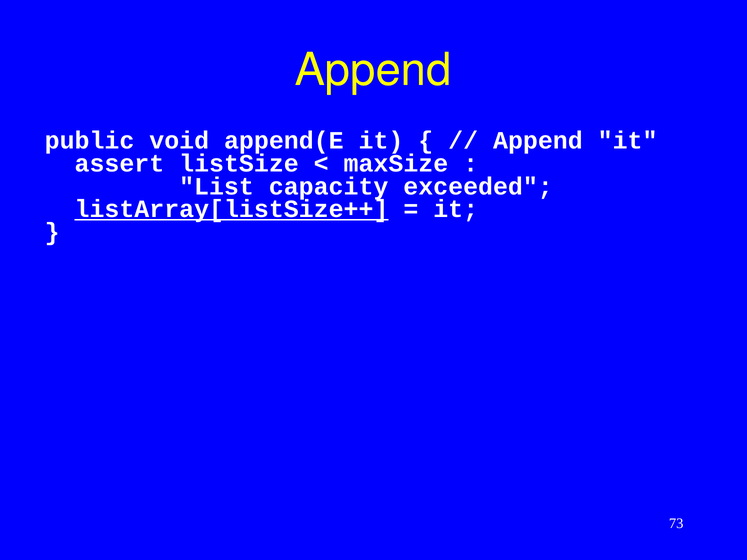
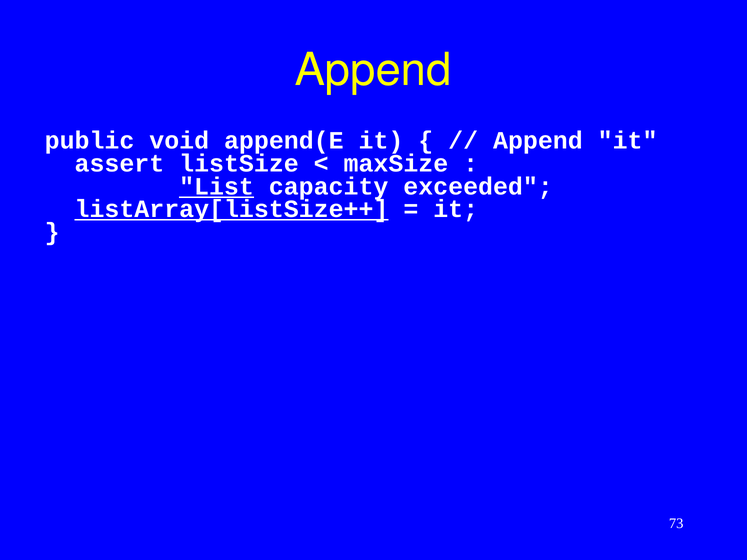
List underline: none -> present (217, 186)
